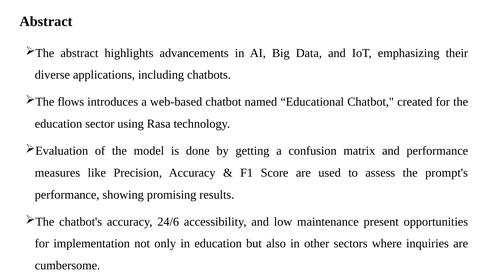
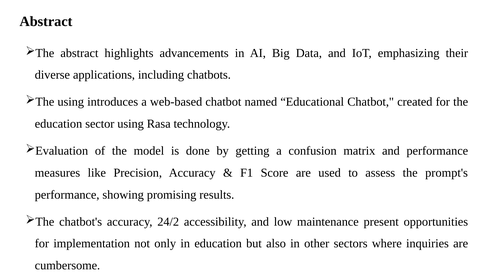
flows: flows -> using (71, 102)
24/6: 24/6 -> 24/2 (168, 222)
